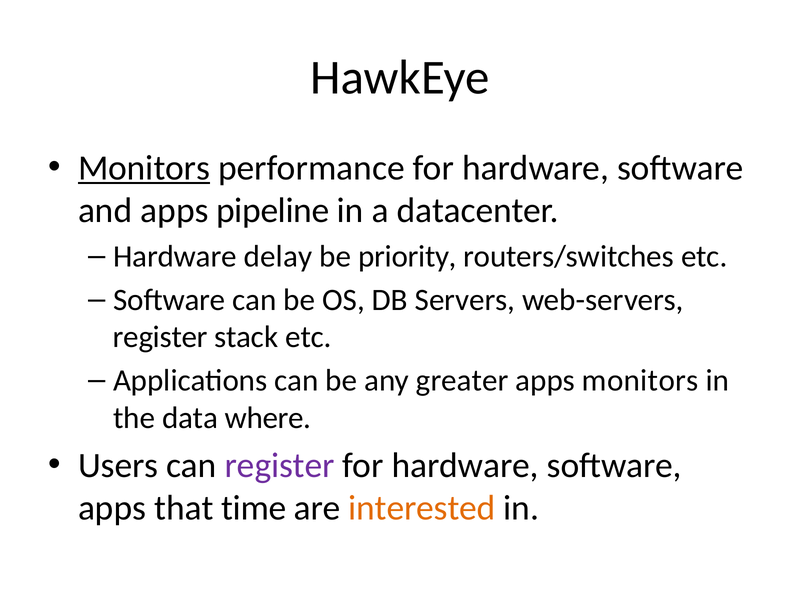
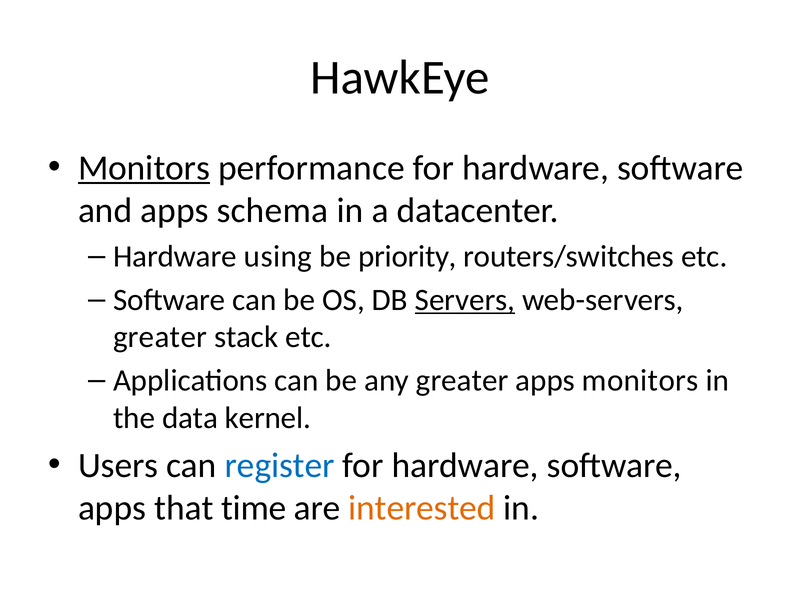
pipeline: pipeline -> schema (273, 211)
delay: delay -> using (278, 256)
Servers underline: none -> present (465, 300)
register: register -> greater (160, 337)
where: where -> kernel (268, 418)
register colour: purple -> blue (280, 465)
